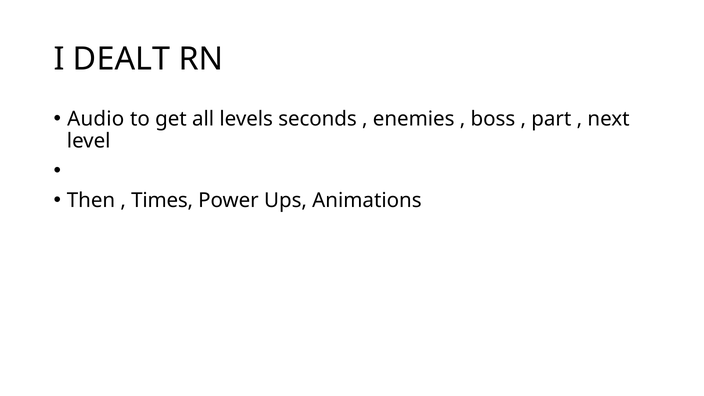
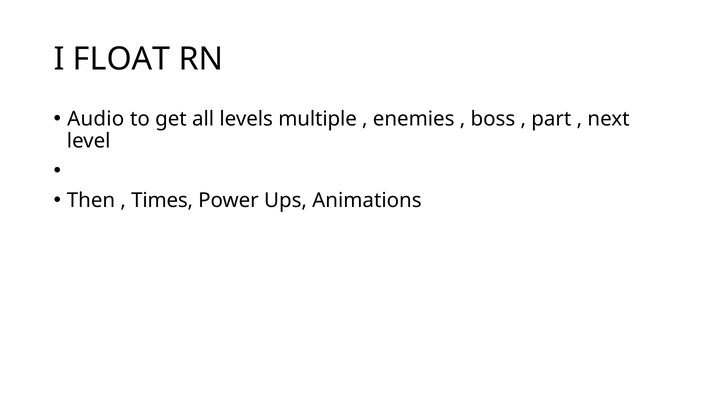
DEALT: DEALT -> FLOAT (122, 59)
seconds: seconds -> multiple (318, 119)
